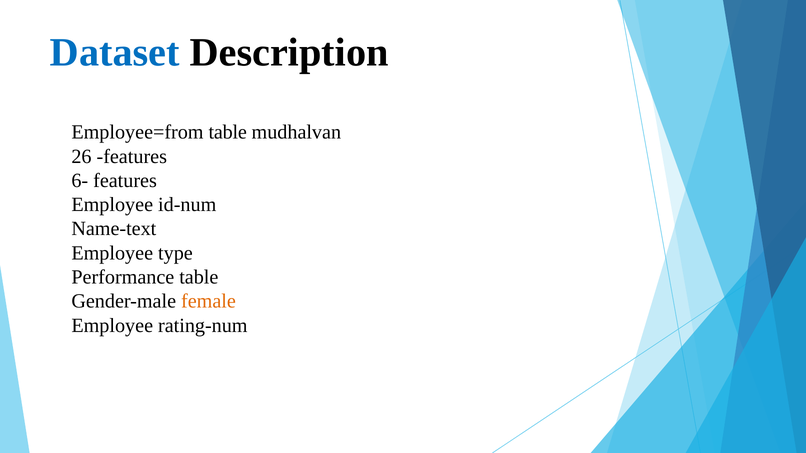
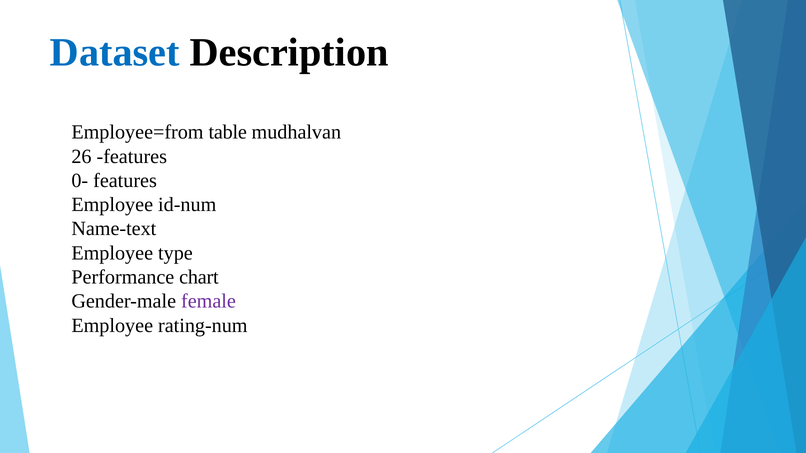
6-: 6- -> 0- (80, 181)
Performance table: table -> chart (199, 277)
female colour: orange -> purple (208, 302)
